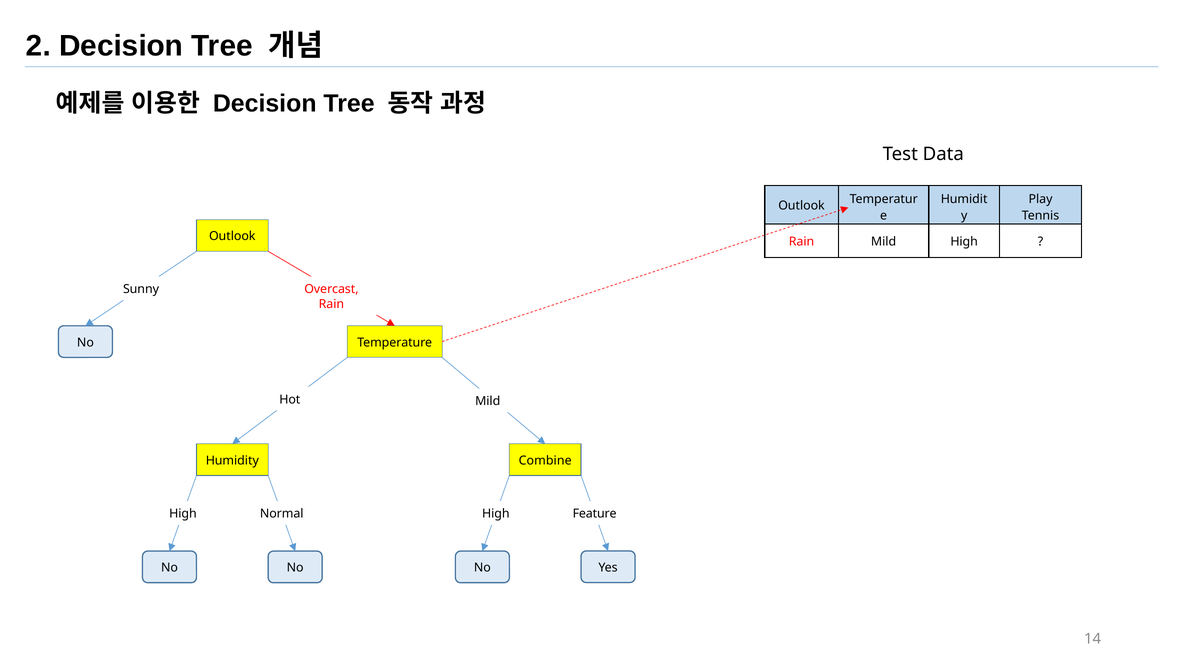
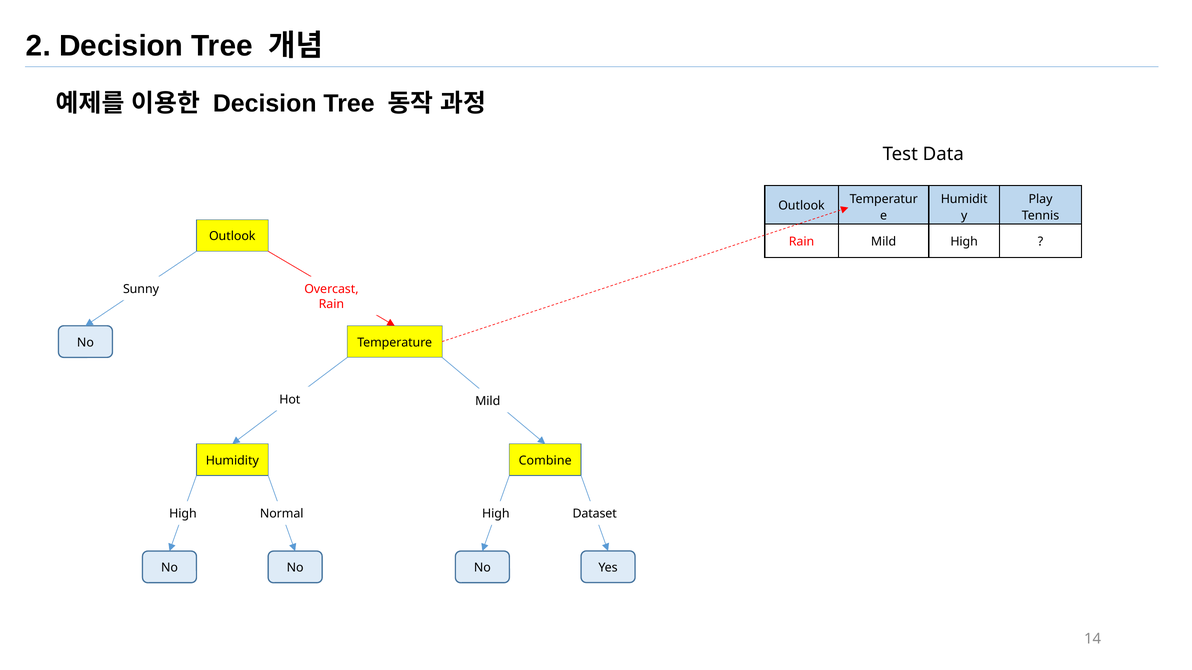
Feature: Feature -> Dataset (595, 514)
